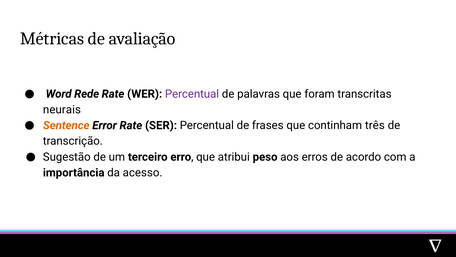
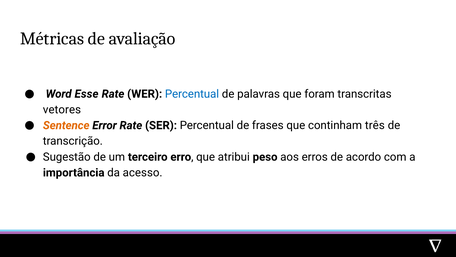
Rede: Rede -> Esse (87, 94)
Percentual colour: purple -> blue (192, 94)
neurais: neurais -> vetores (62, 109)
